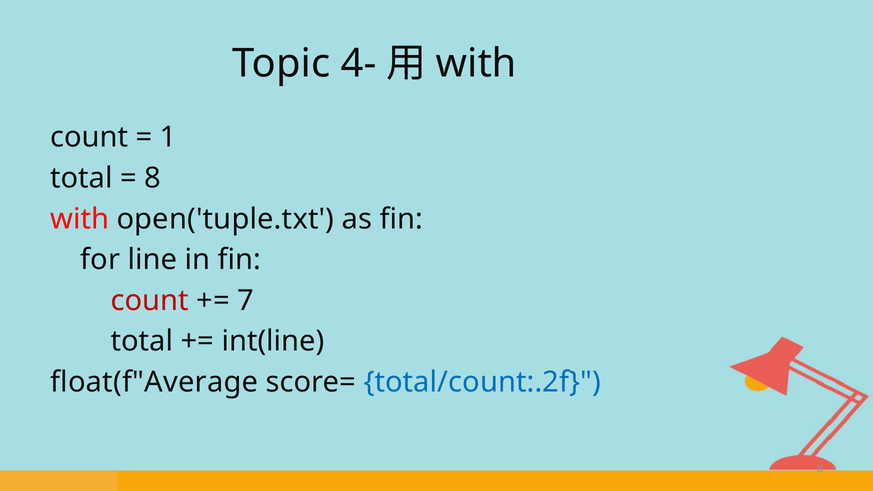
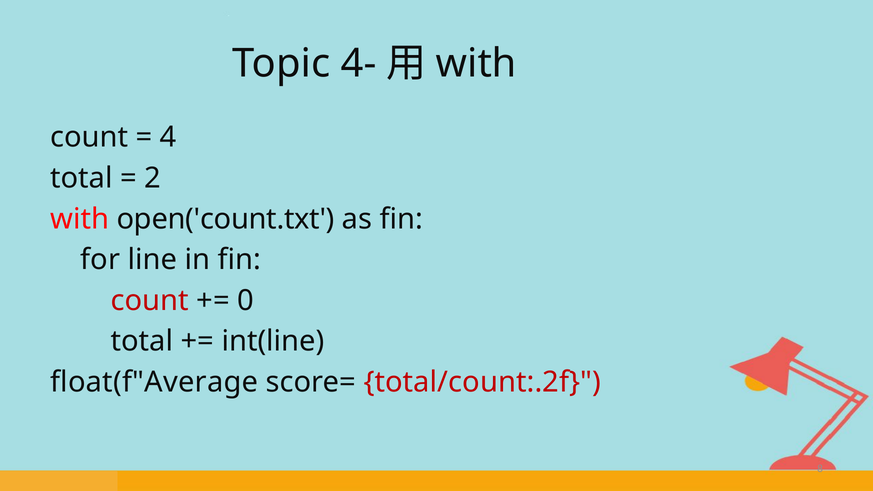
1: 1 -> 4 (168, 137)
8: 8 -> 2 (153, 178)
open('tuple.txt: open('tuple.txt -> open('count.txt (226, 219)
7: 7 -> 0 (246, 300)
total/count:.2f colour: blue -> red (482, 382)
